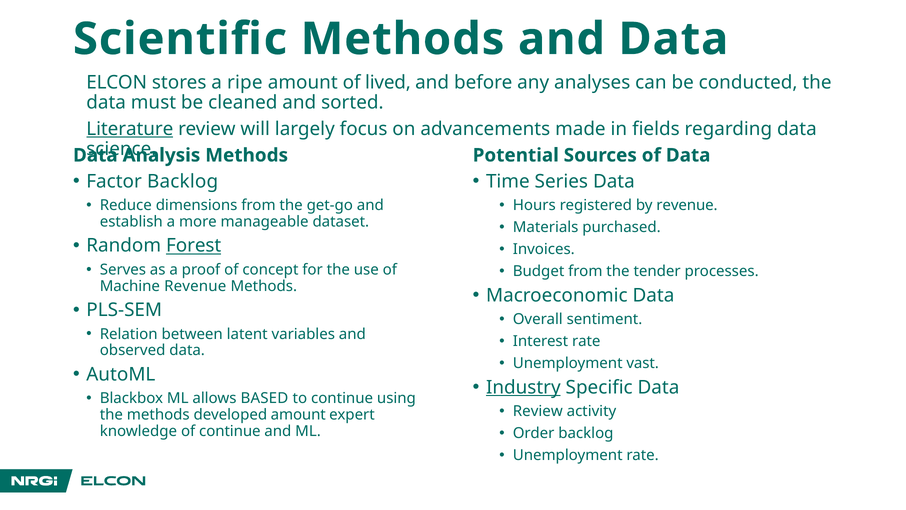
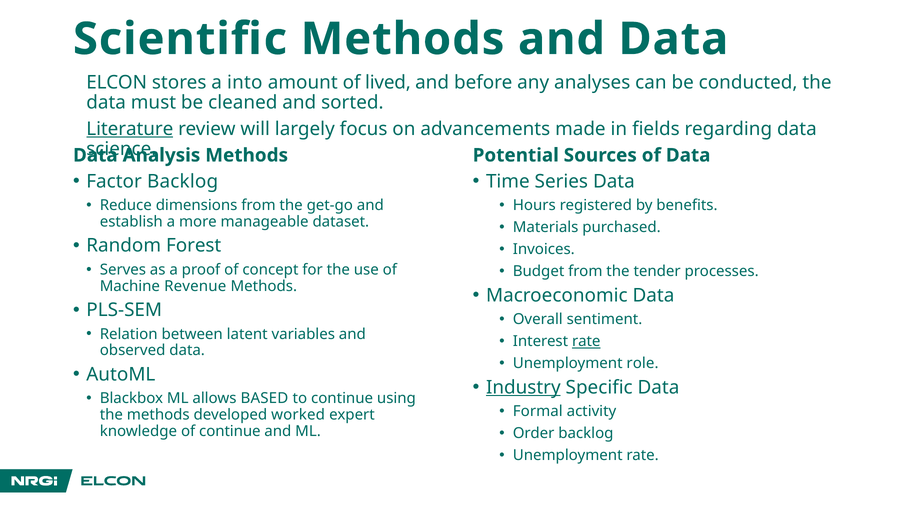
ripe: ripe -> into (245, 82)
by revenue: revenue -> benefits (687, 205)
Forest underline: present -> none (194, 246)
rate underline: none -> present (586, 341)
vast: vast -> role (643, 363)
Review: Review -> Formal (538, 411)
developed amount: amount -> worked (298, 414)
